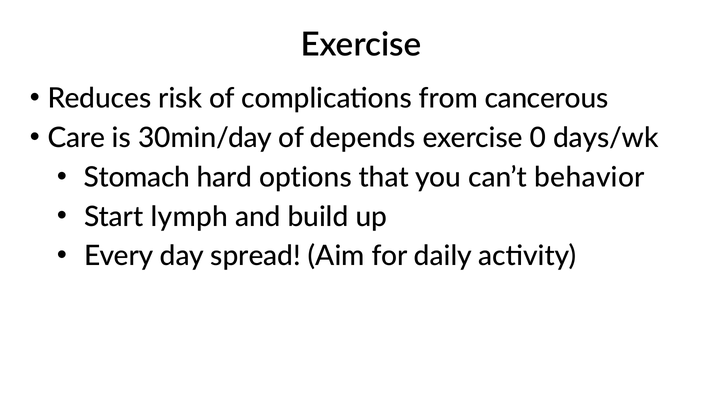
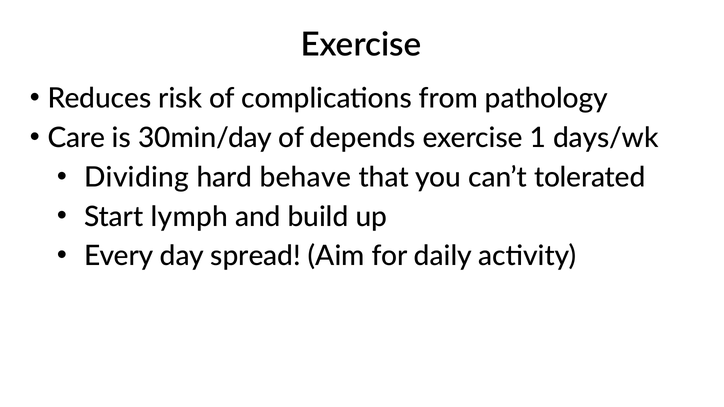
cancerous: cancerous -> pathology (546, 99)
0: 0 -> 1 (538, 138)
Stomach: Stomach -> Dividing (137, 177)
options: options -> behave (305, 177)
behavior: behavior -> tolerated (590, 177)
